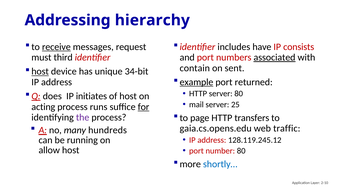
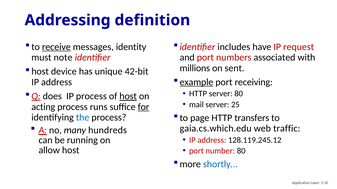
hierarchy: hierarchy -> definition (152, 20)
request: request -> identity (131, 47)
consists: consists -> request (299, 47)
third: third -> note (63, 58)
associated underline: present -> none (275, 58)
contain: contain -> millions (195, 68)
host underline: present -> none (40, 72)
34-bit: 34-bit -> 42-bit (137, 72)
returned: returned -> receiving (254, 82)
IP initiates: initiates -> process (91, 96)
host underline: none -> present (128, 96)
the colour: purple -> blue (83, 118)
gaia.cs.opens.edu: gaia.cs.opens.edu -> gaia.cs.which.edu (216, 129)
